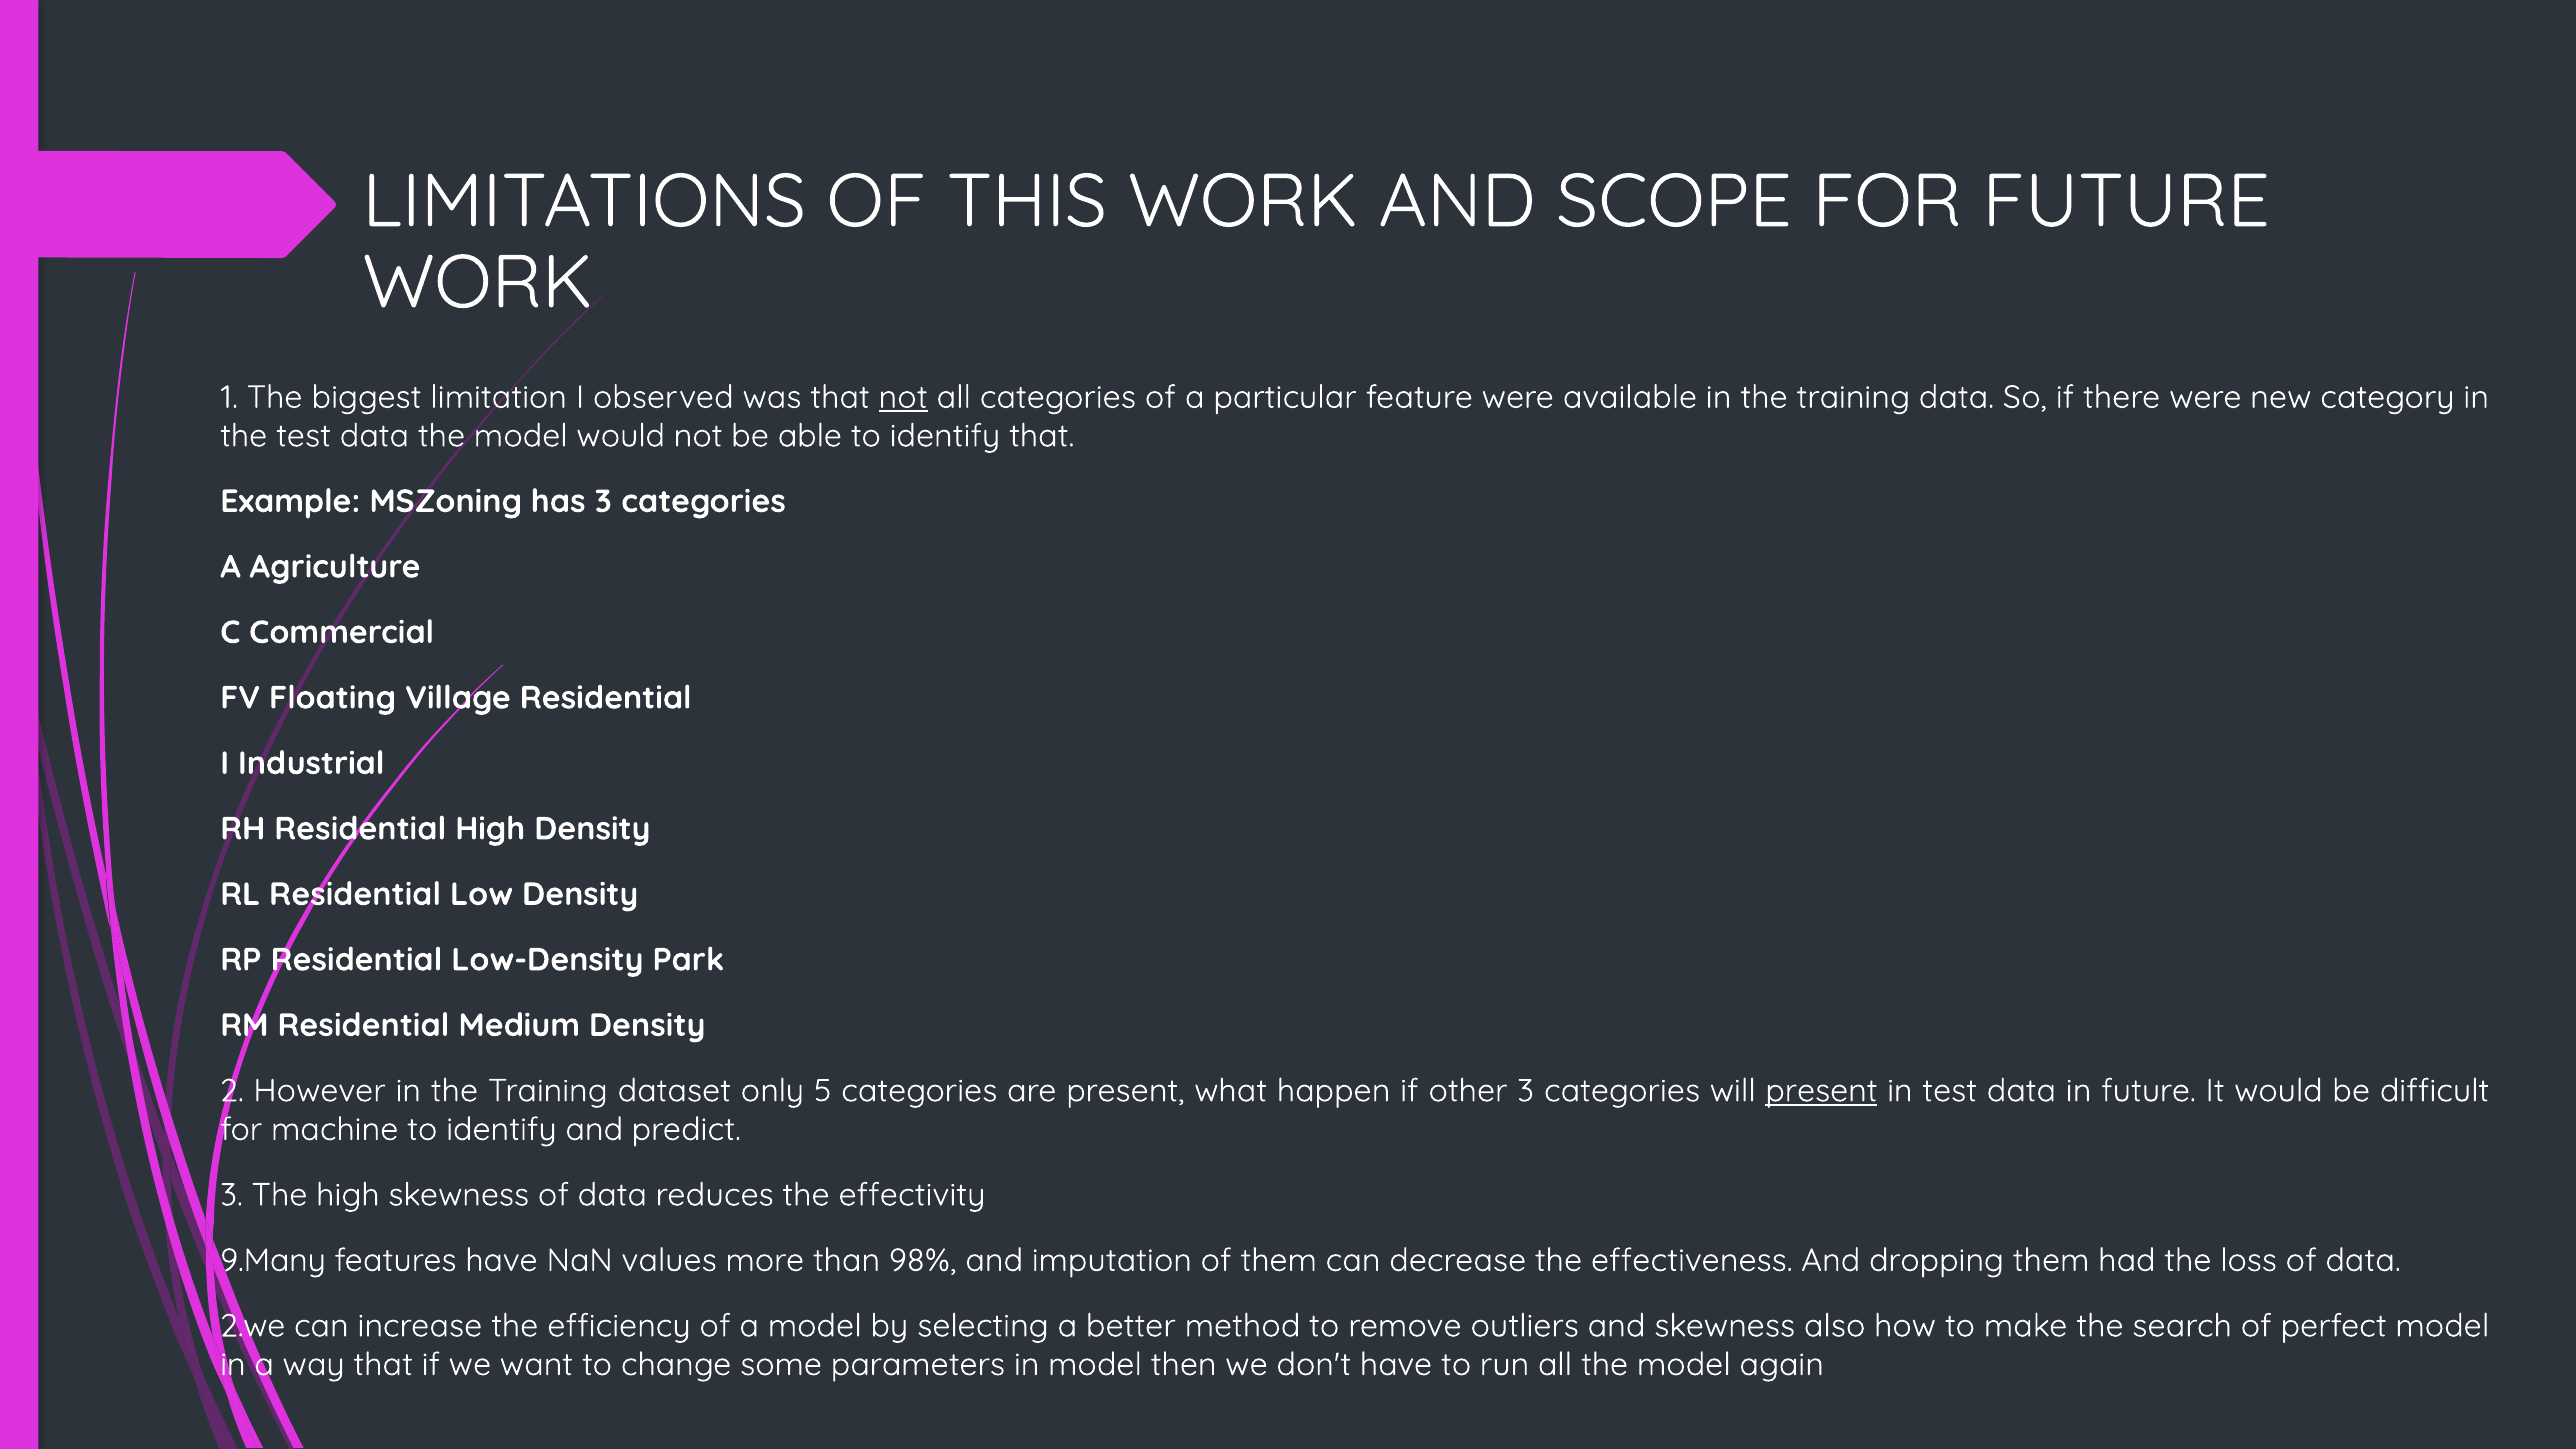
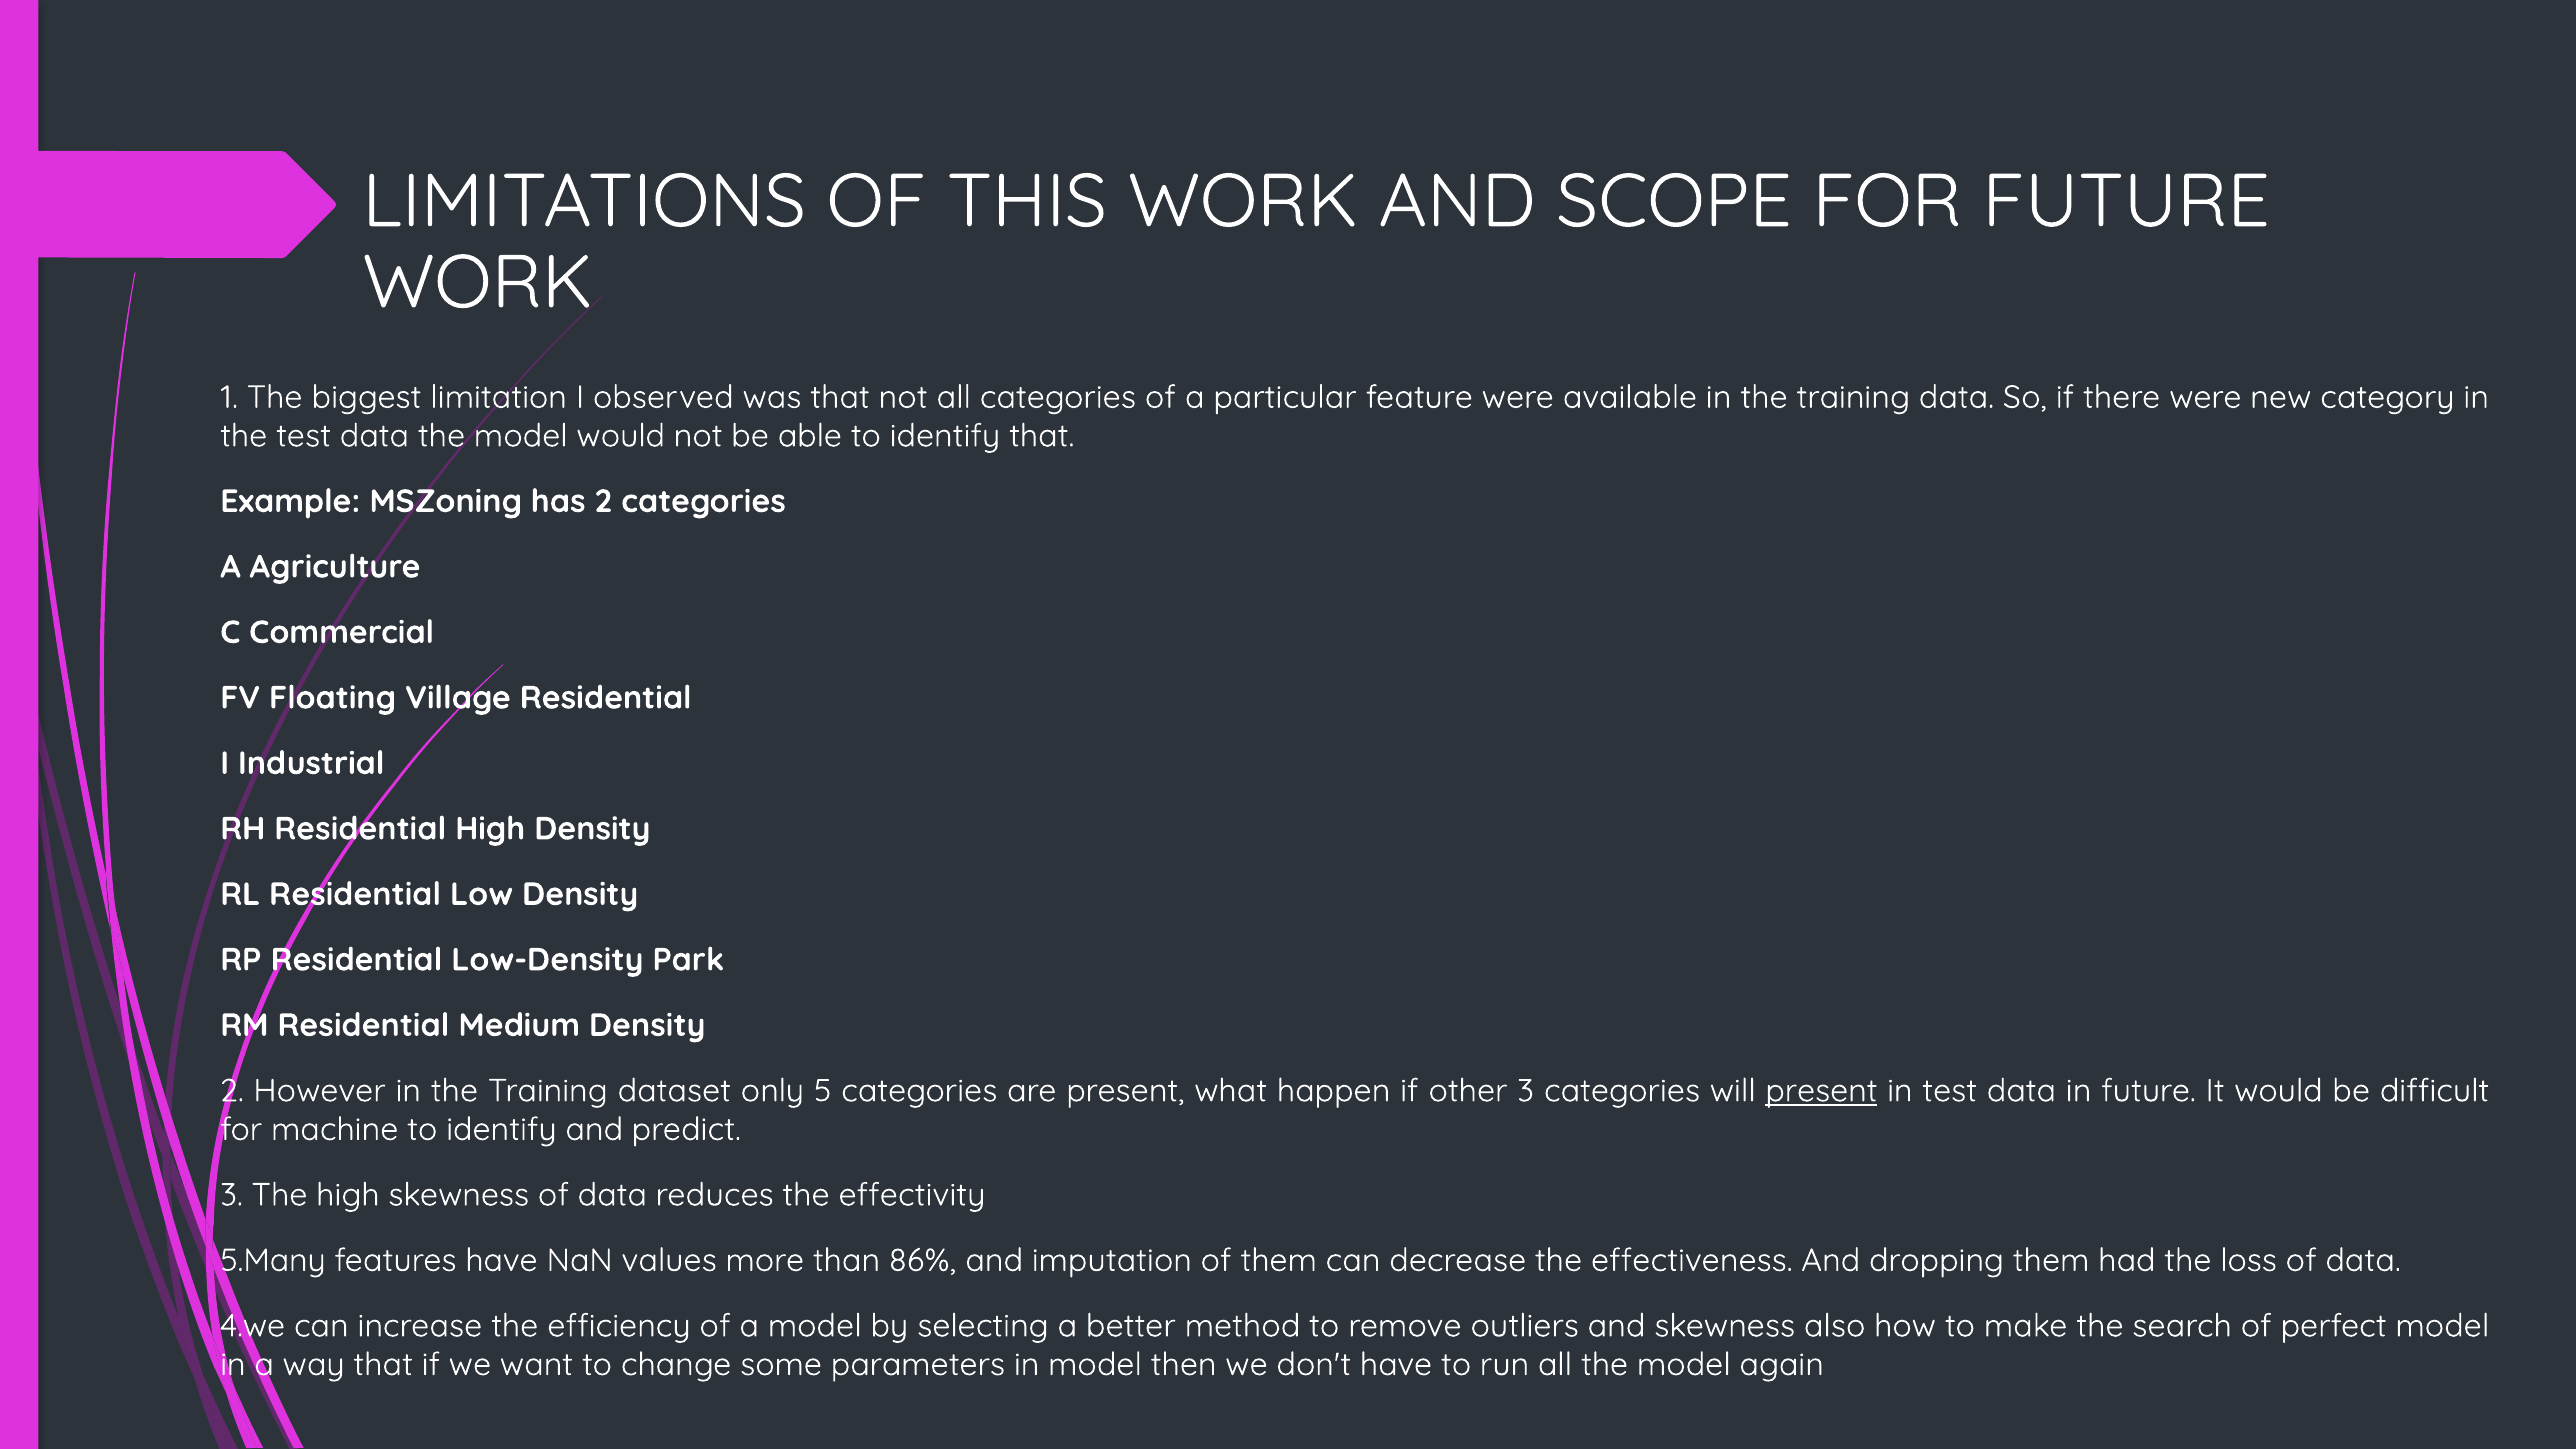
not underline: present -> none (903, 397)
has 3: 3 -> 2 (604, 501)
9.Many: 9.Many -> 5.Many (273, 1260)
98%: 98% -> 86% (923, 1260)
2.we: 2.we -> 4.we (253, 1326)
